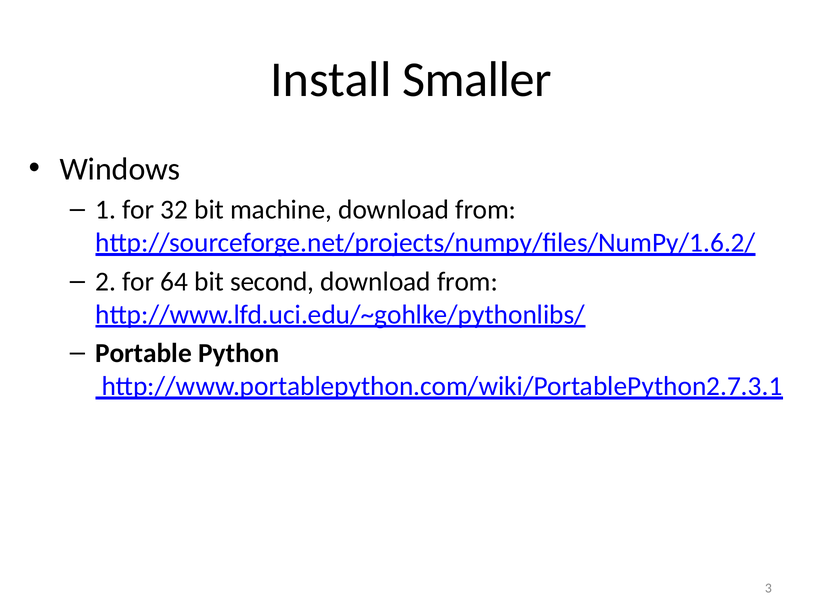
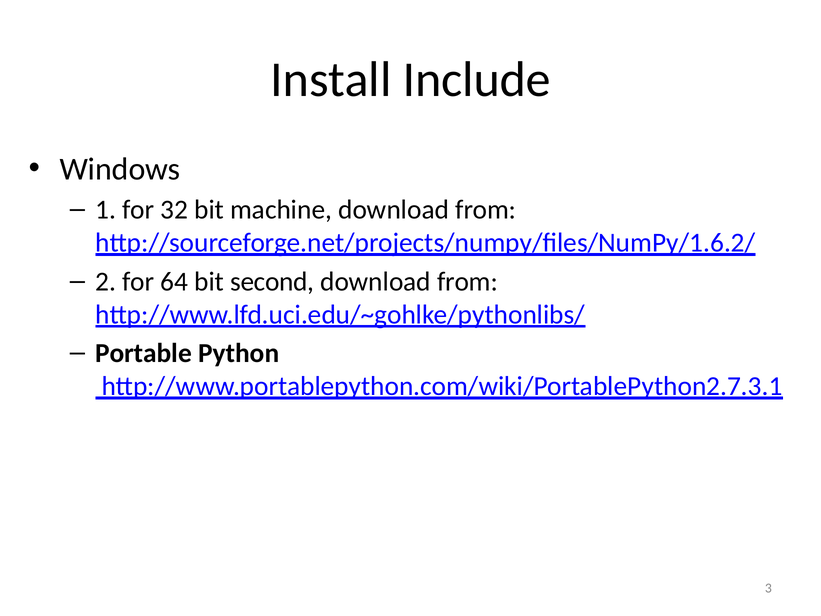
Smaller: Smaller -> Include (477, 79)
